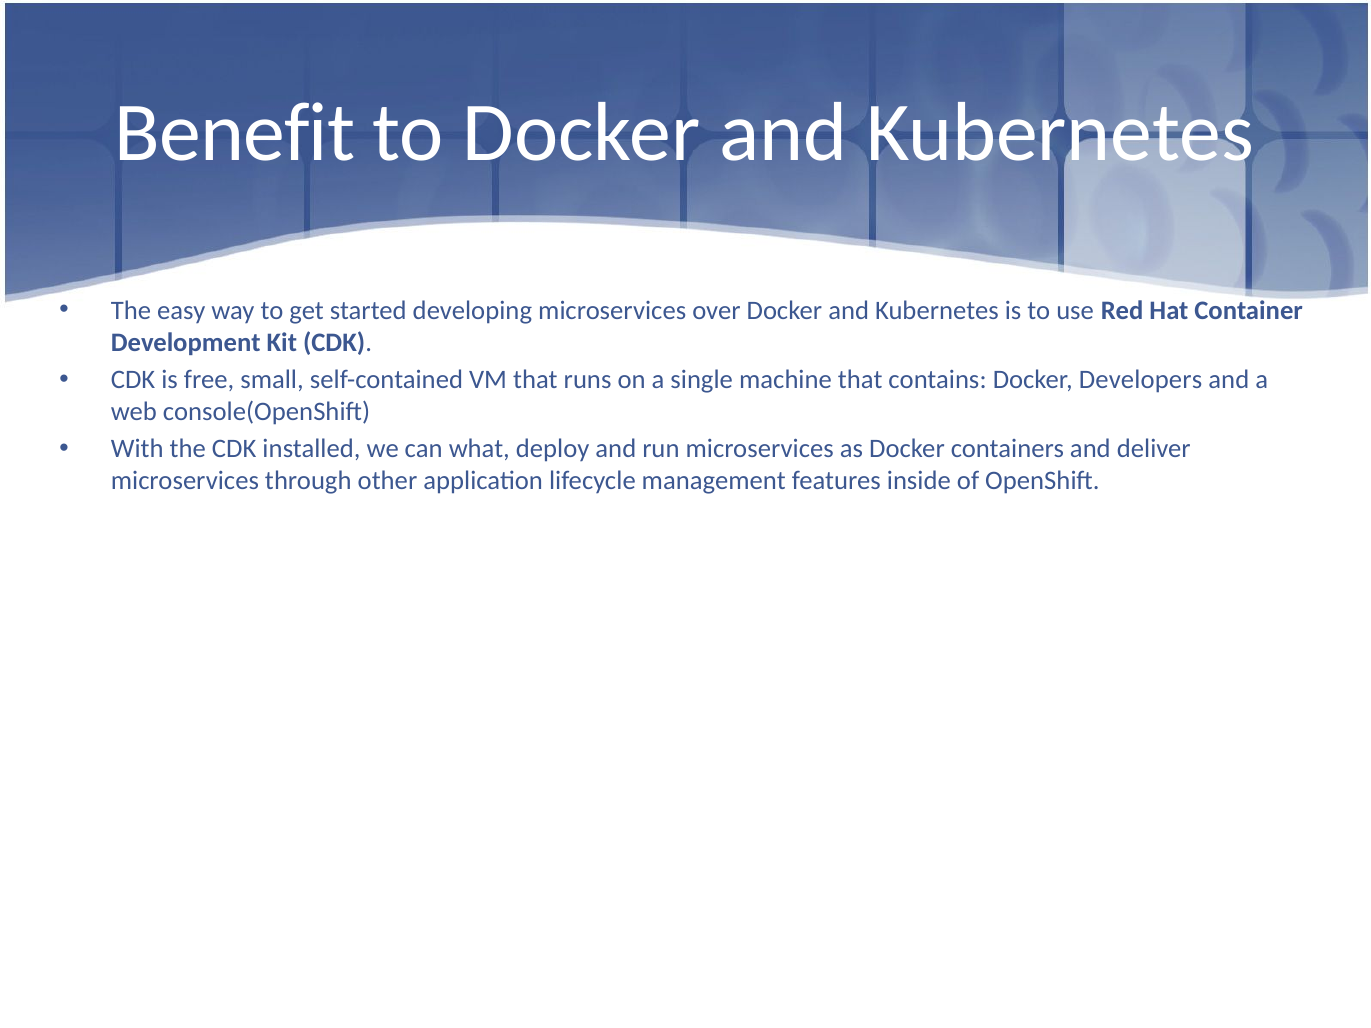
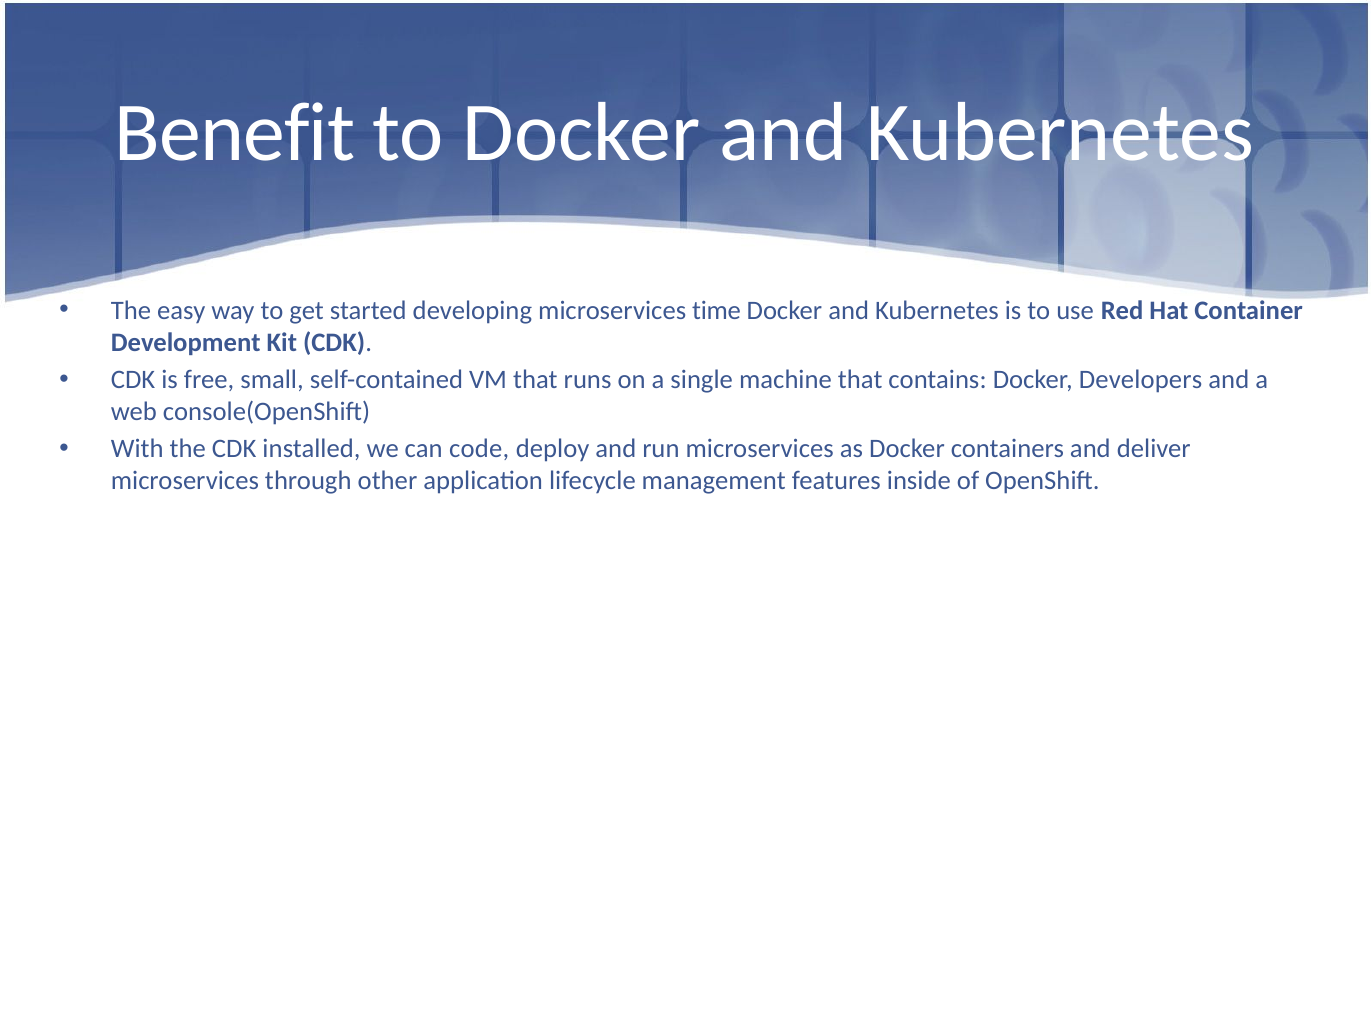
over: over -> time (717, 310)
what: what -> code (479, 449)
